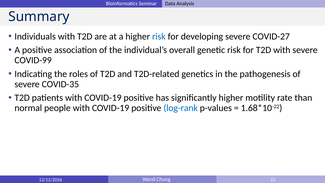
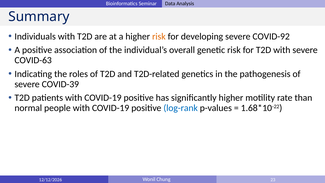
risk colour: blue -> orange (159, 36)
COVID-27: COVID-27 -> COVID-92 (271, 36)
COVID-99: COVID-99 -> COVID-63 (33, 60)
COVID-35: COVID-35 -> COVID-39 (60, 84)
